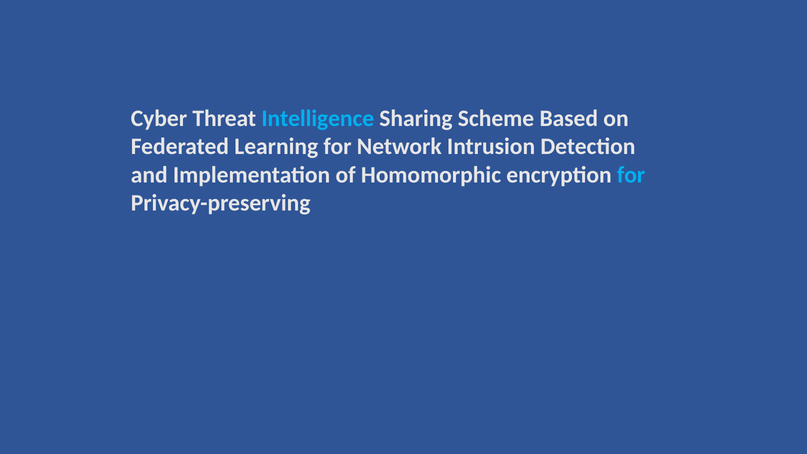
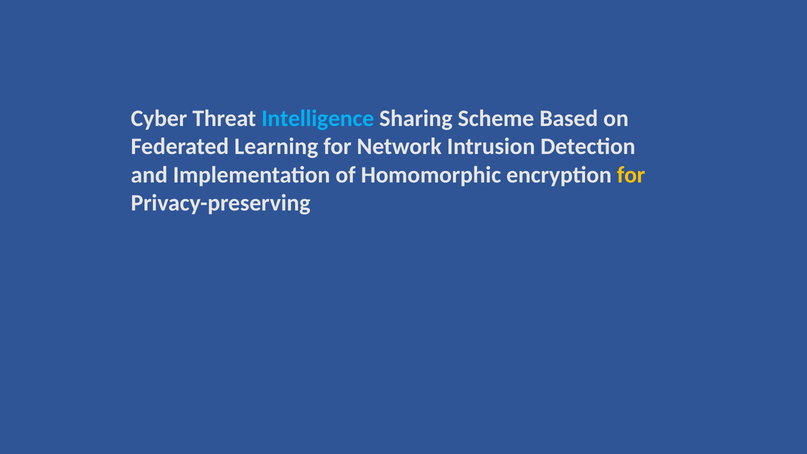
for colour: light blue -> yellow (631, 175)
